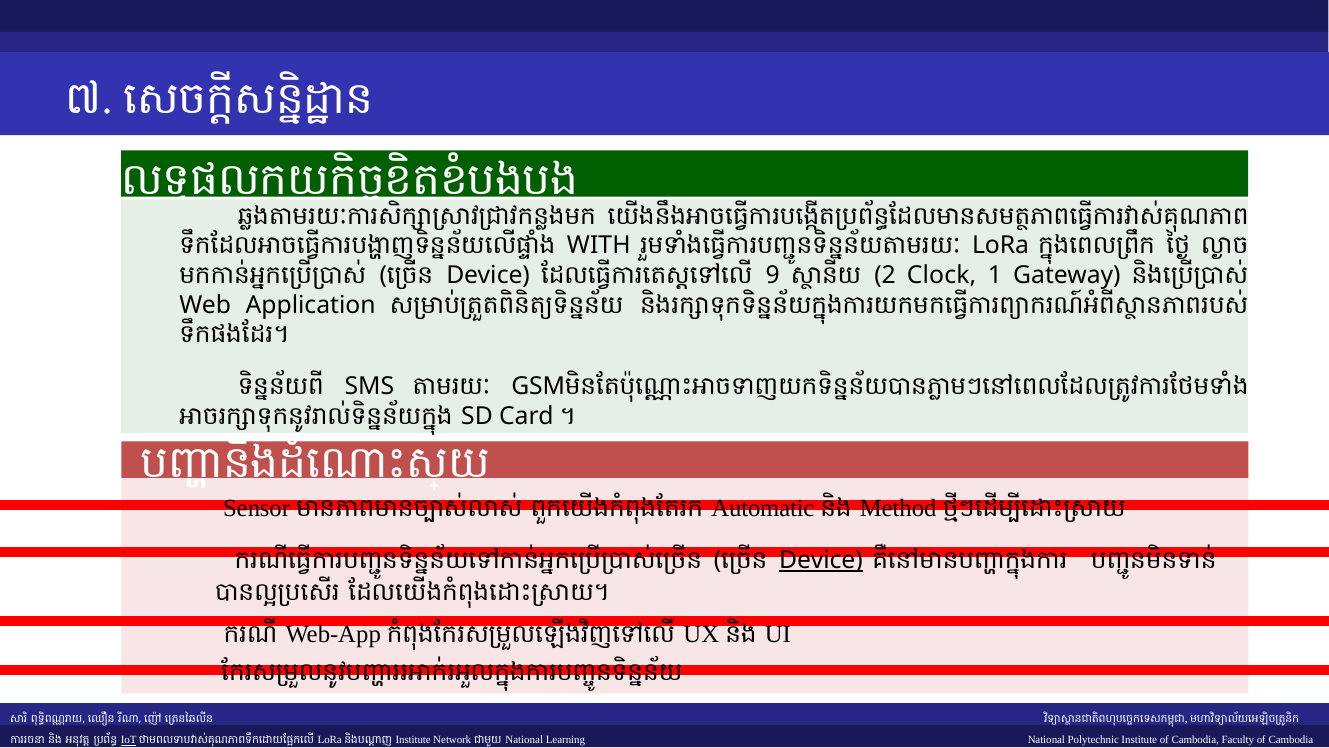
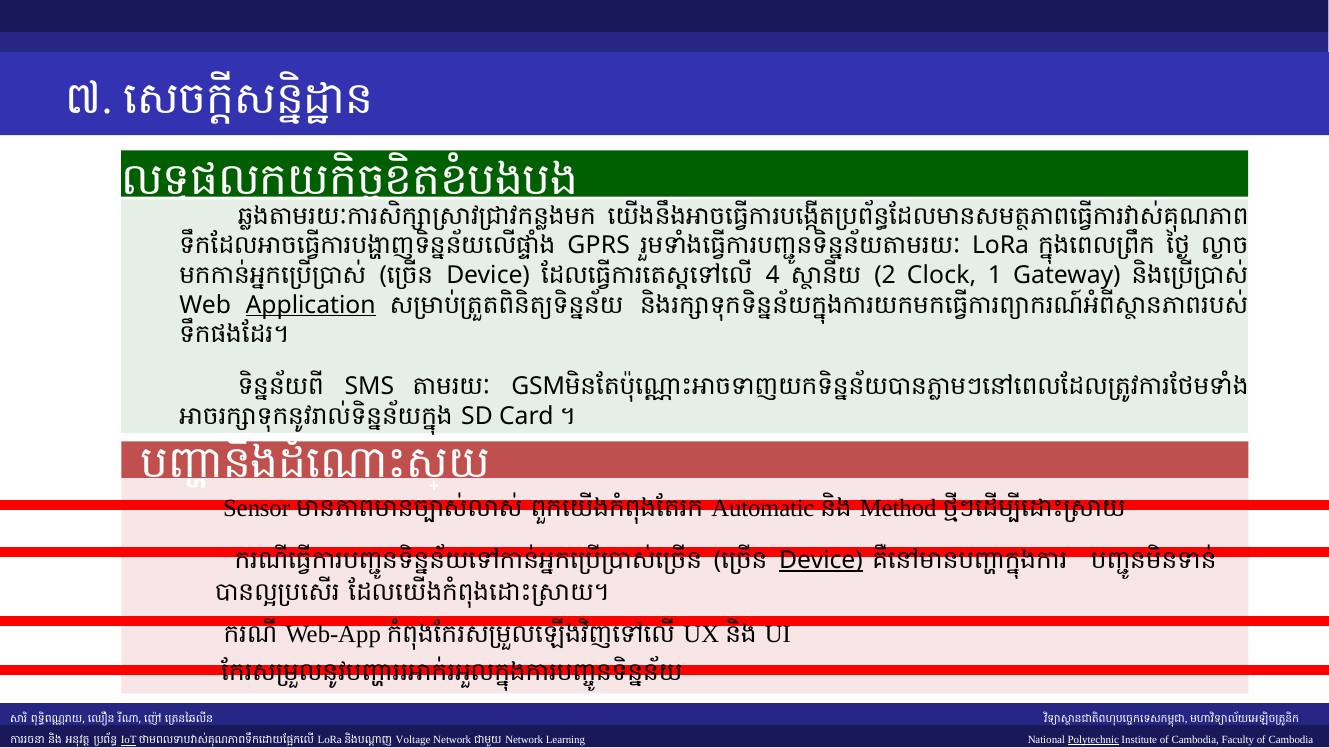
WITH: WITH -> GPRS (599, 245)
9: 9 -> 4 (773, 275)
Application underline: none -> present (311, 305)
Polytechnic underline: none -> present (1093, 739)
Institute: Institute -> Voltage (413, 740)
National: National -> Network (524, 740)
